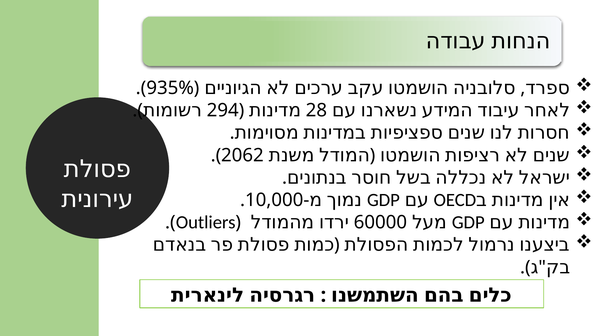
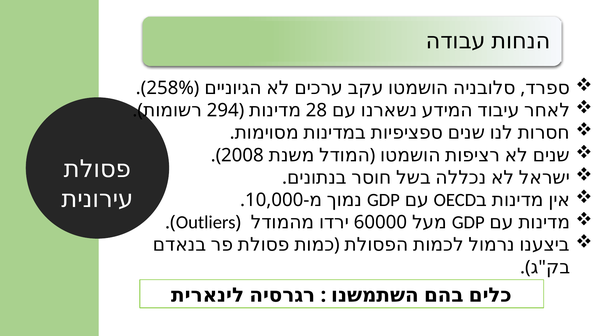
935%: 935% -> 258% (170, 88)
2062: 2062 -> 2008 (243, 155)
